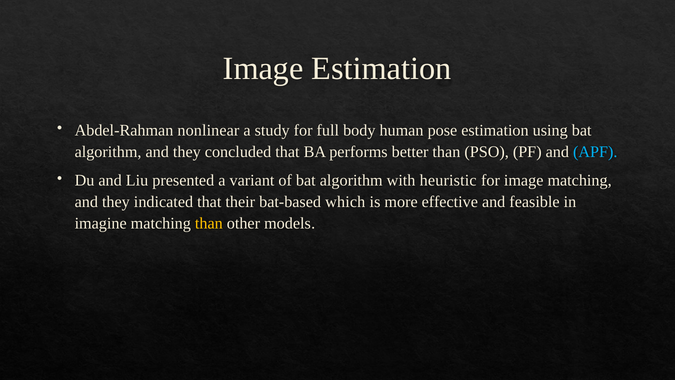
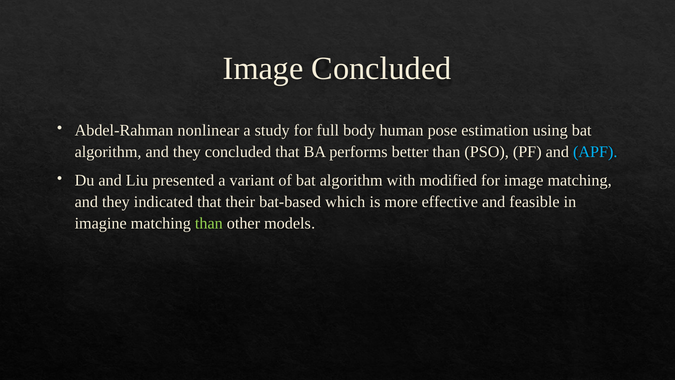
Image Estimation: Estimation -> Concluded (381, 68)
heuristic: heuristic -> modified (448, 180)
than colour: yellow -> light green (209, 223)
